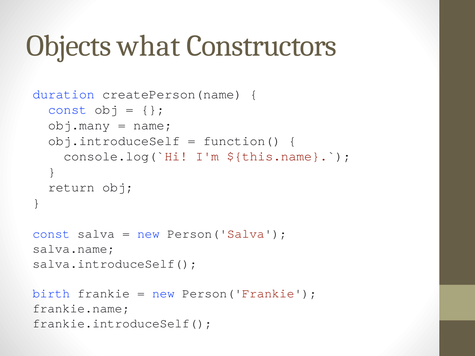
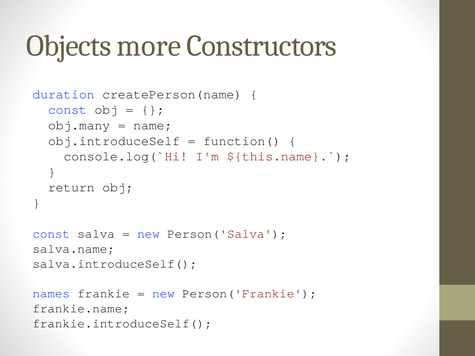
what: what -> more (149, 46)
birth: birth -> names (51, 294)
